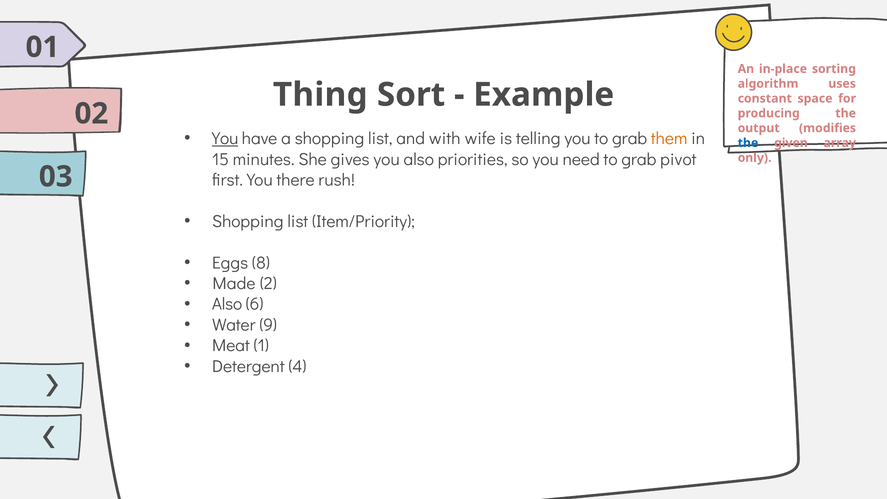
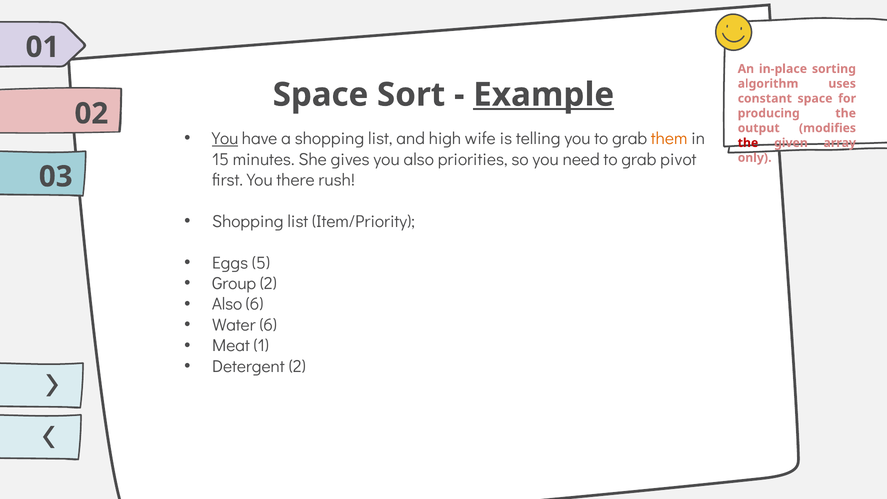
Thing: Thing -> Space (321, 95)
Example underline: none -> present (544, 95)
with: with -> high (445, 139)
the colour: blue -> red (748, 143)
8: 8 -> 5 (261, 263)
Made: Made -> Group (234, 284)
Water 9: 9 -> 6 (268, 325)
Detergent 4: 4 -> 2 (297, 366)
